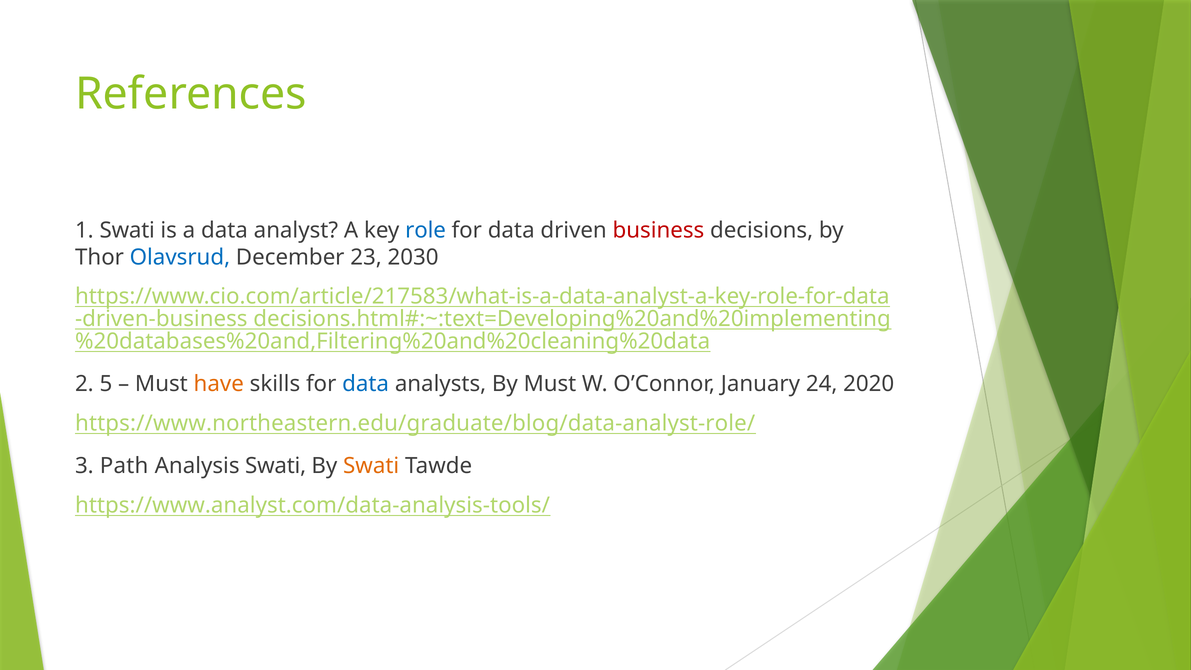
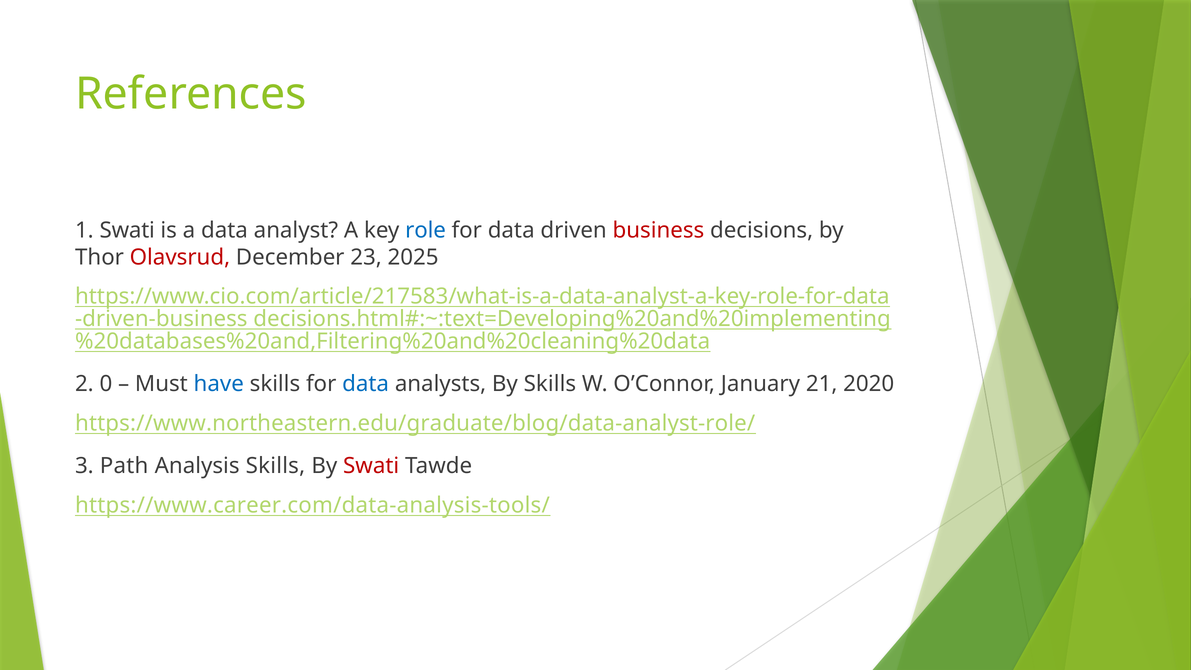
Olavsrud colour: blue -> red (180, 257)
2030: 2030 -> 2025 (413, 257)
5: 5 -> 0 (106, 384)
have colour: orange -> blue (219, 384)
By Must: Must -> Skills (550, 384)
24: 24 -> 21 (822, 384)
Analysis Swati: Swati -> Skills (275, 466)
Swati colour: orange -> red (371, 466)
https://www.analyst.com/data-analysis-tools/: https://www.analyst.com/data-analysis-tools/ -> https://www.career.com/data-analysis-tools/ (312, 505)
